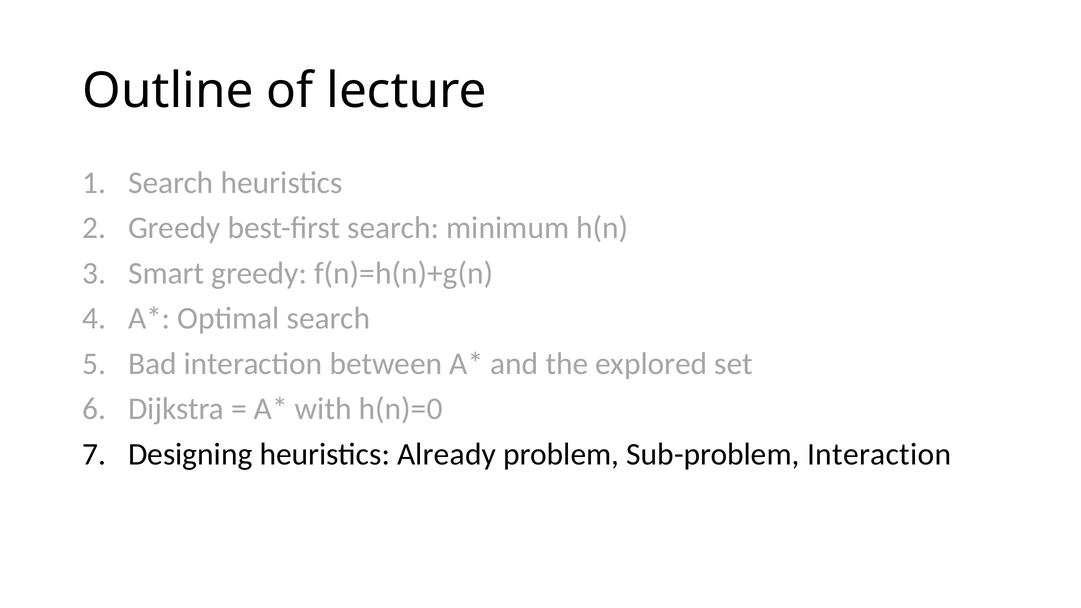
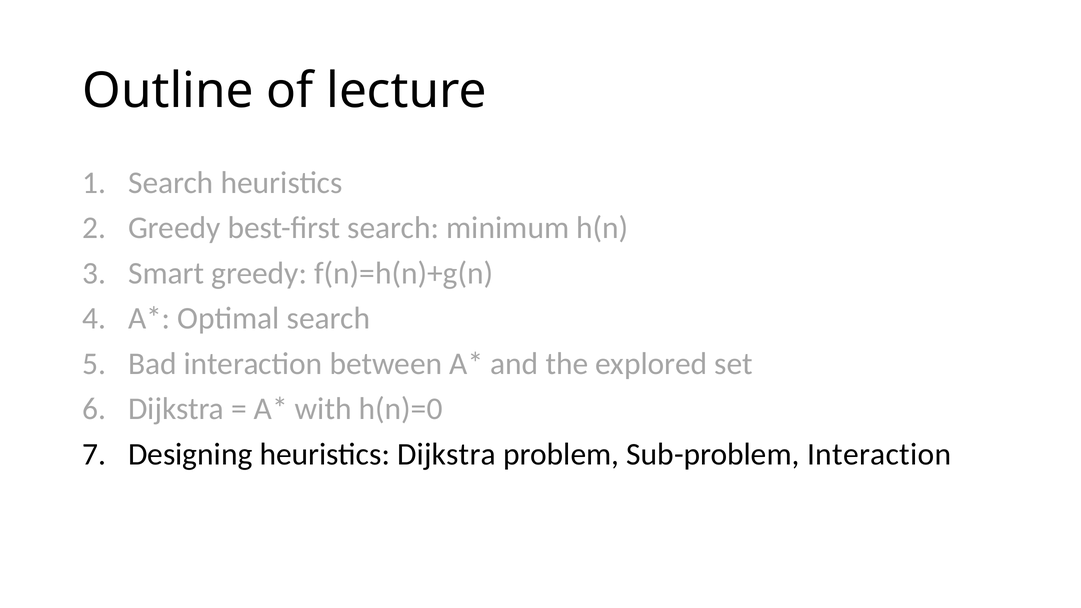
heuristics Already: Already -> Dijkstra (447, 454)
